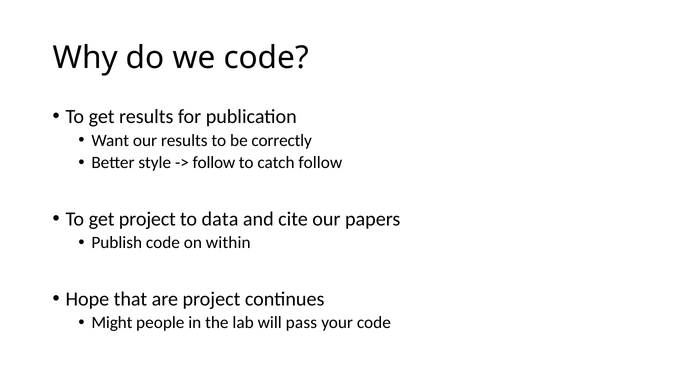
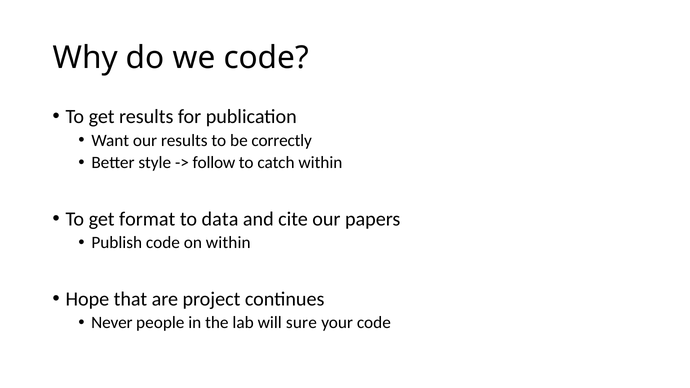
catch follow: follow -> within (320, 163)
get project: project -> format (147, 219)
Might: Might -> Never (112, 323)
pass: pass -> sure (301, 323)
